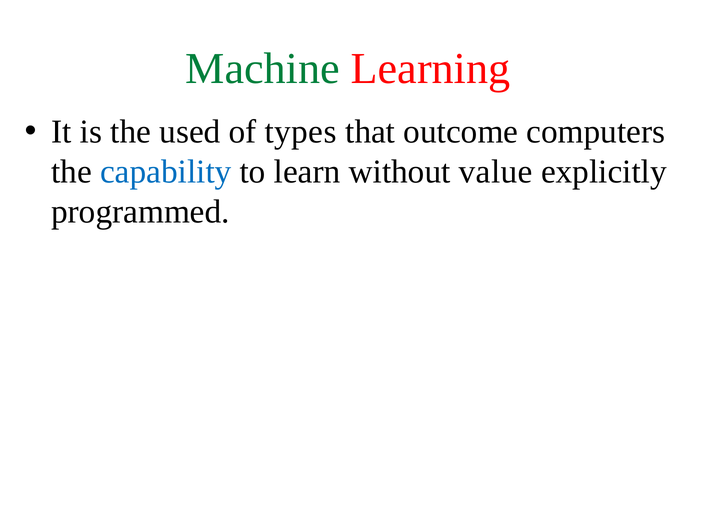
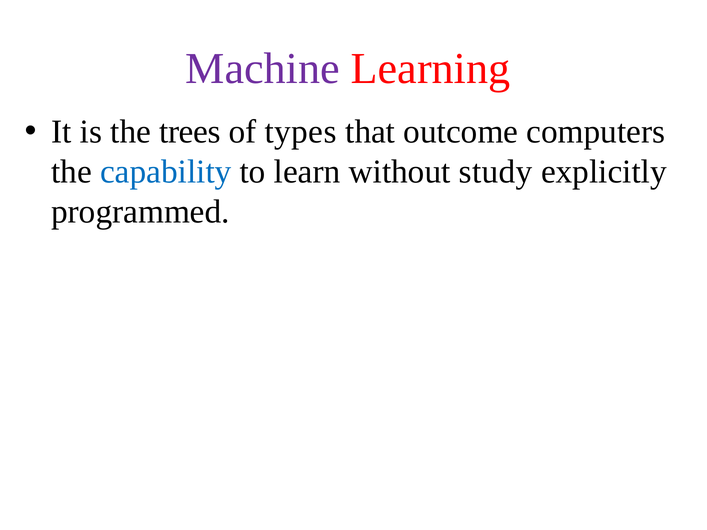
Machine colour: green -> purple (263, 68)
used: used -> trees (190, 132)
value: value -> study (496, 172)
